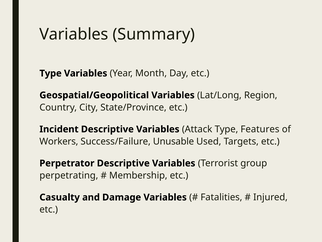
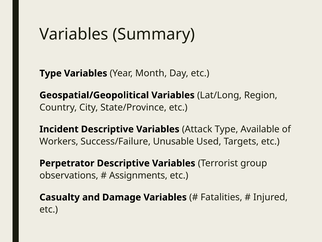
Features: Features -> Available (260, 129)
perpetrating: perpetrating -> observations (69, 175)
Membership: Membership -> Assignments (138, 175)
